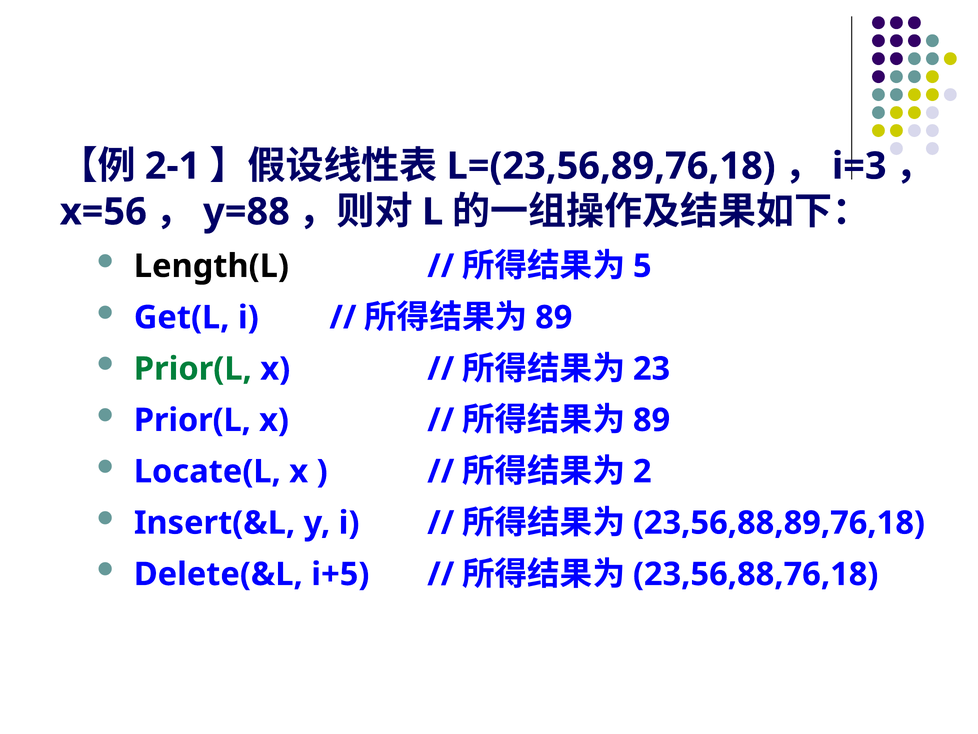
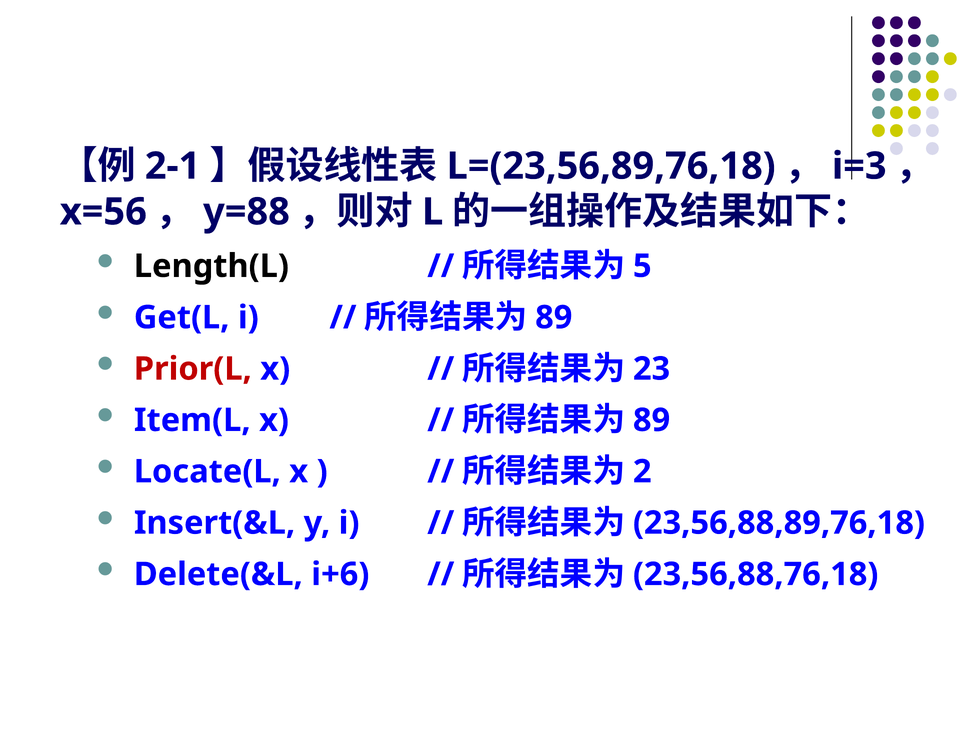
Prior(L colour: green -> red (193, 369)
Prior(L: Prior(L -> Item(L (192, 420)
i+5: i+5 -> i+6 (340, 574)
